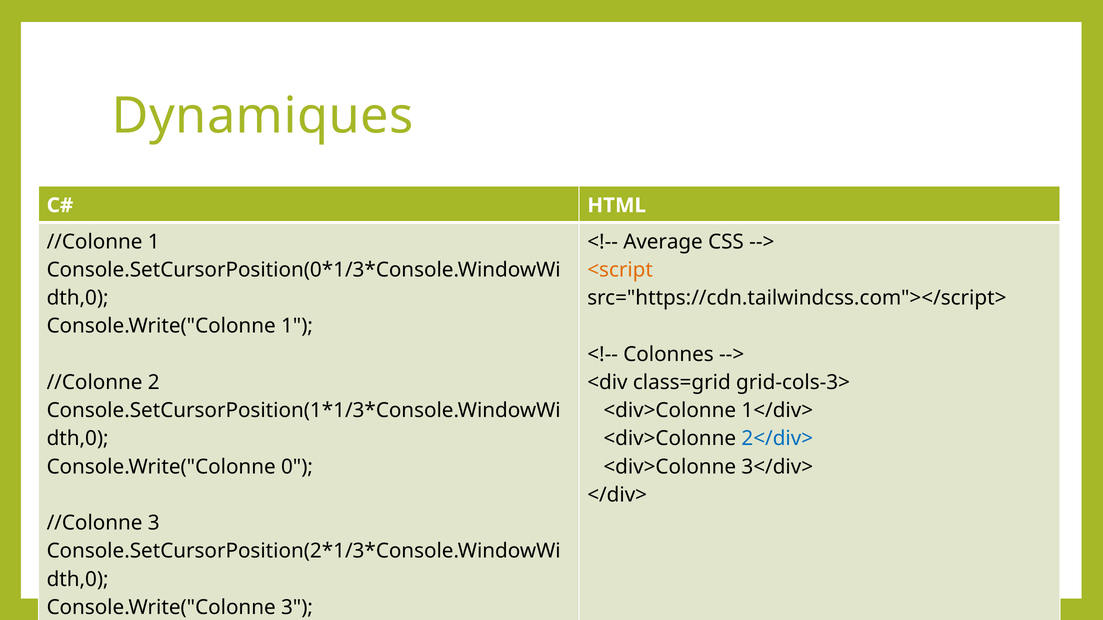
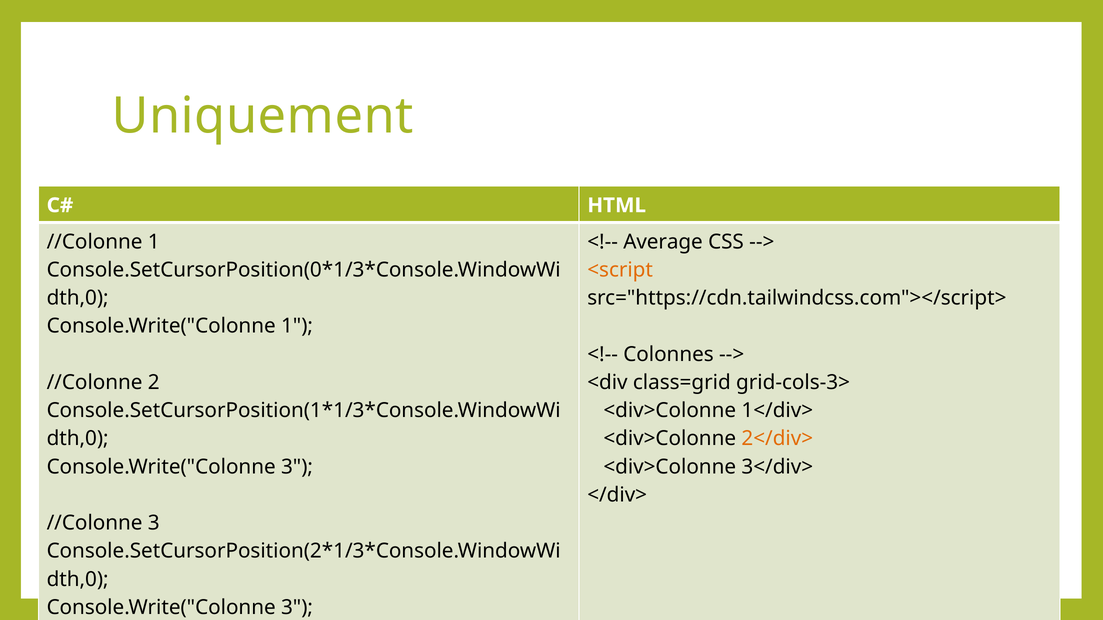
Dynamiques: Dynamiques -> Uniquement (263, 116)
2</div> colour: blue -> orange (777, 439)
0: 0 -> 3 (297, 467)
